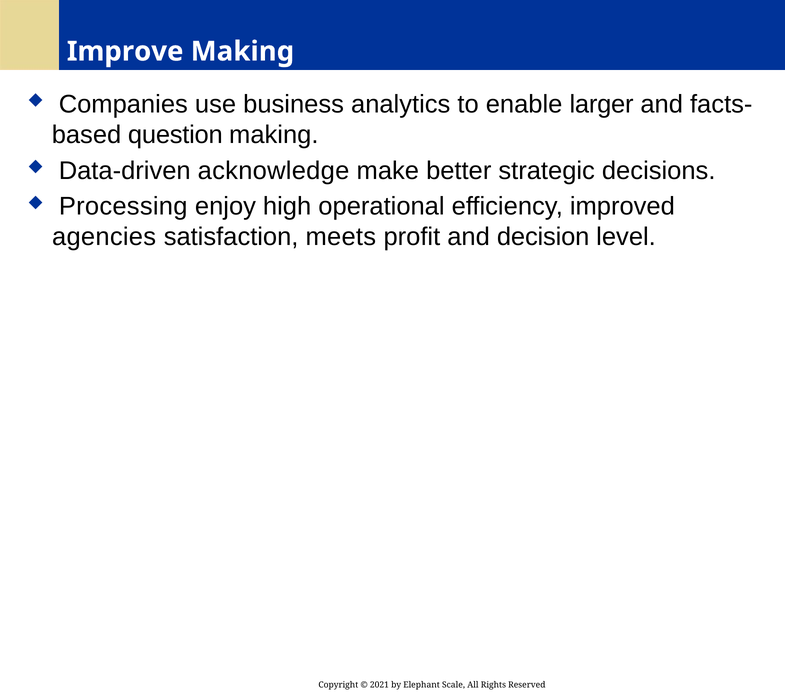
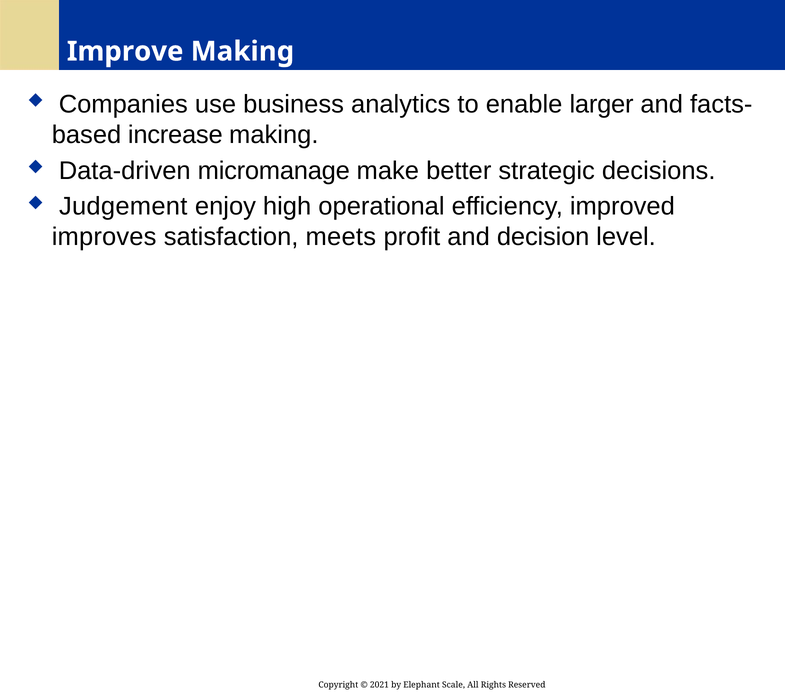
question: question -> increase (175, 135)
acknowledge: acknowledge -> micromanage (274, 171)
Processing: Processing -> Judgement (123, 206)
agencies: agencies -> improves (104, 237)
